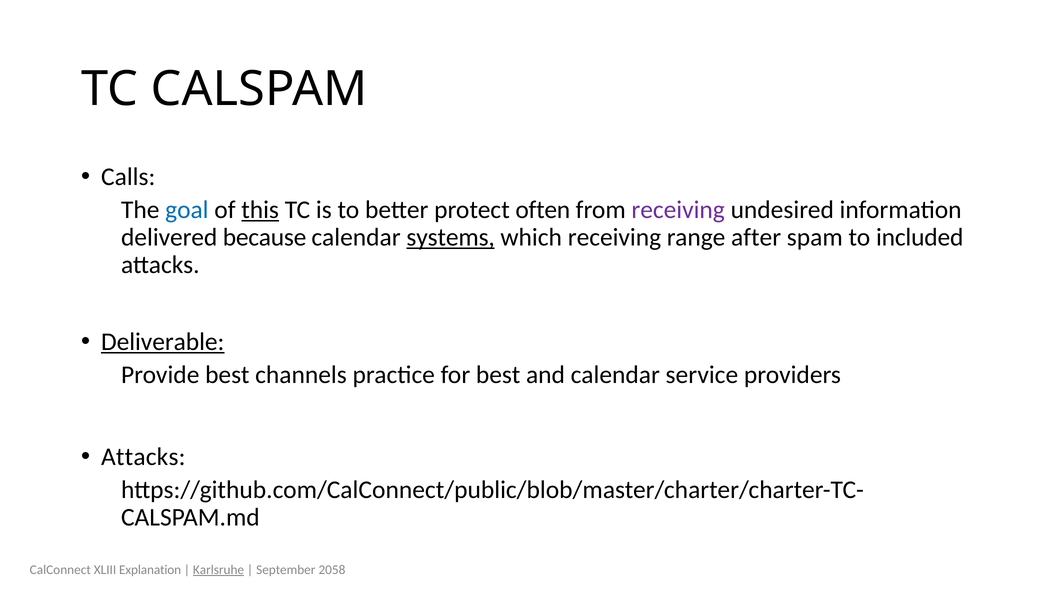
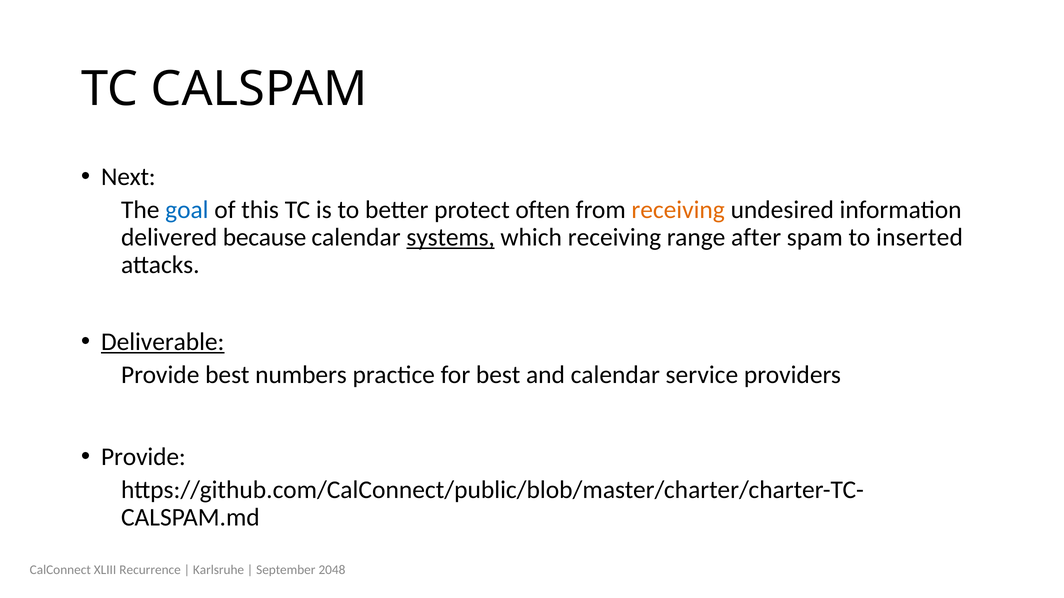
Calls: Calls -> Next (128, 177)
this underline: present -> none (260, 210)
receiving colour: purple -> orange (678, 210)
included: included -> inserted (920, 237)
channels: channels -> numbers (301, 375)
Attacks: Attacks -> Provide (143, 457)
Explanation: Explanation -> Recurrence (150, 570)
Karlsruhe underline: present -> none (219, 570)
2058: 2058 -> 2048 (332, 570)
